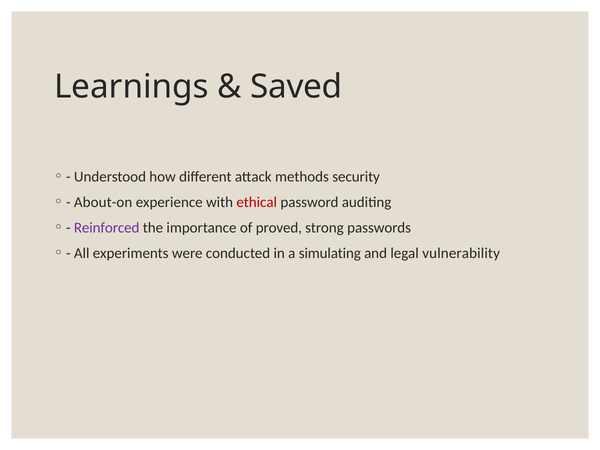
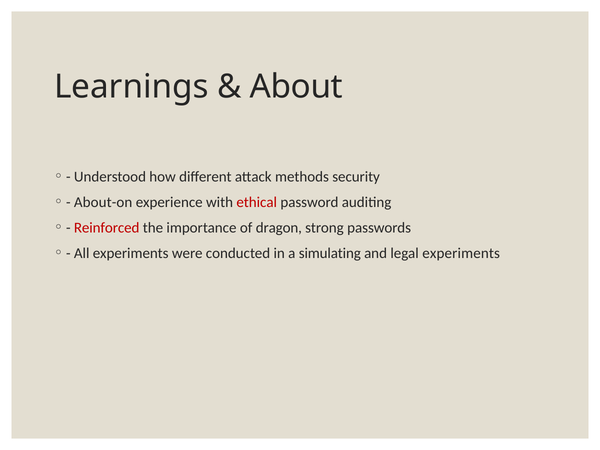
Saved: Saved -> About (296, 87)
Reinforced colour: purple -> red (107, 228)
proved: proved -> dragon (279, 228)
legal vulnerability: vulnerability -> experiments (461, 253)
